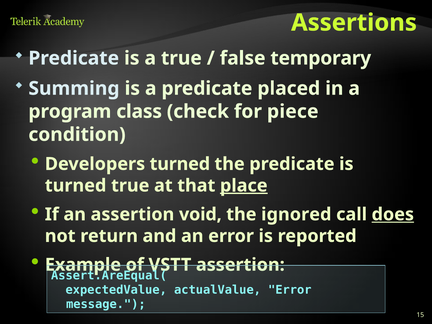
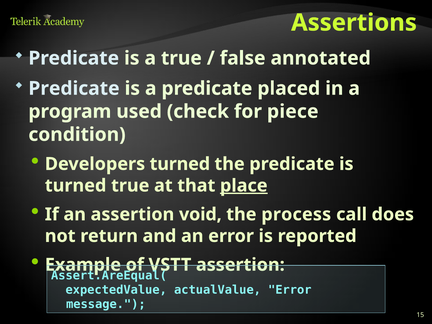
temporary: temporary -> annotated (321, 58)
Summing: Summing -> Predicate (74, 88)
class: class -> used (139, 111)
ignored: ignored -> process (296, 214)
does underline: present -> none (393, 214)
